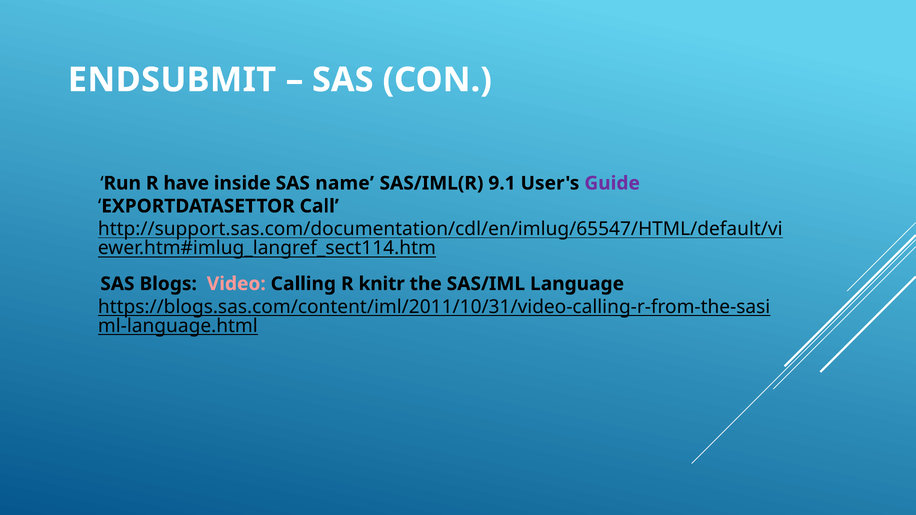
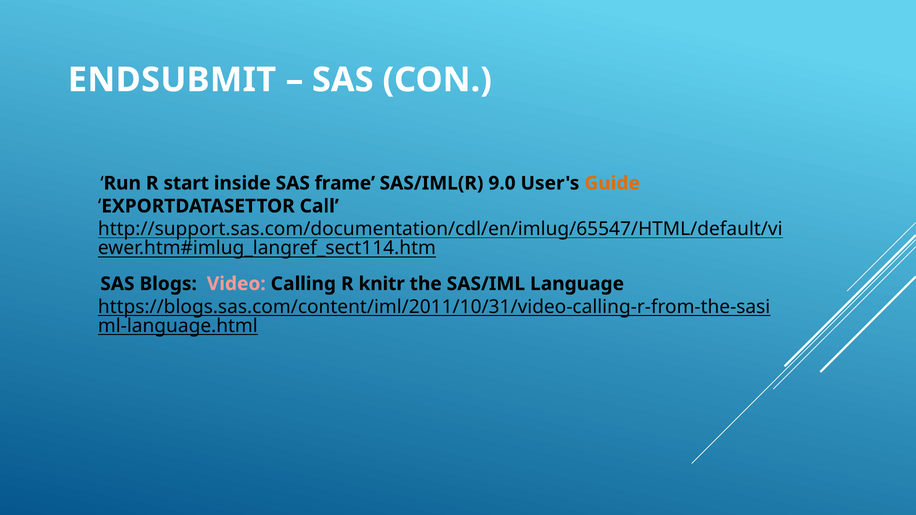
have: have -> start (186, 183)
name: name -> frame (345, 183)
9.1: 9.1 -> 9.0 (502, 183)
Guide colour: purple -> orange (612, 183)
